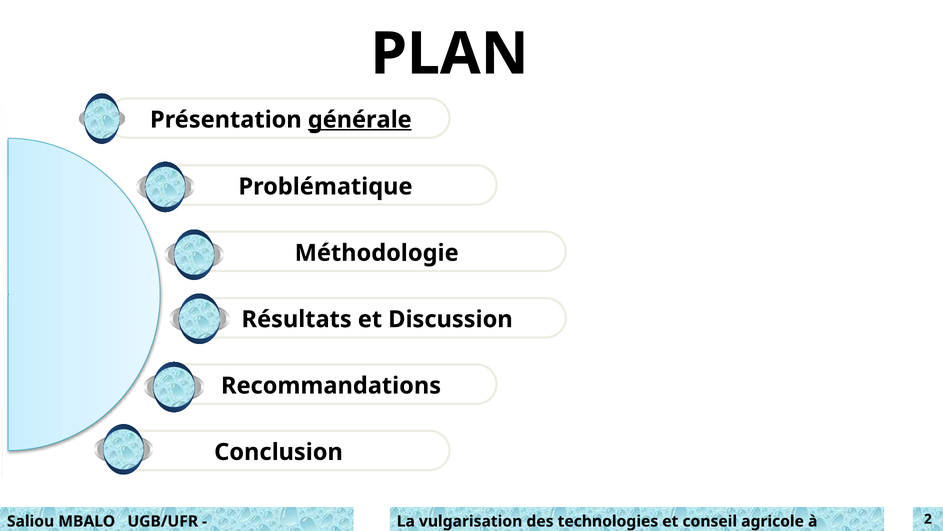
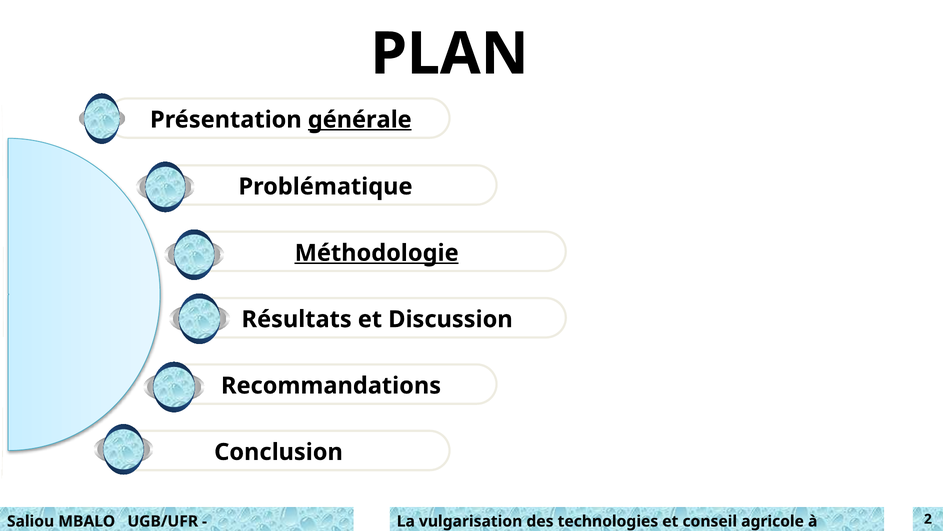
Méthodologie underline: none -> present (377, 253)
